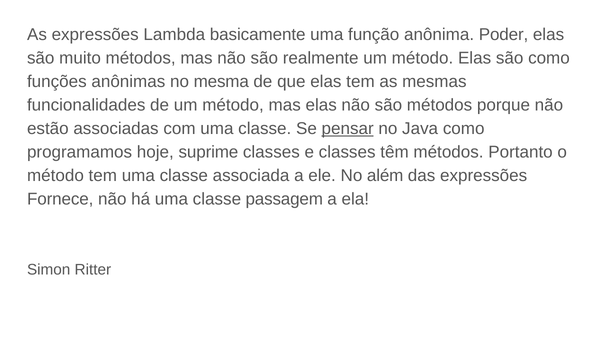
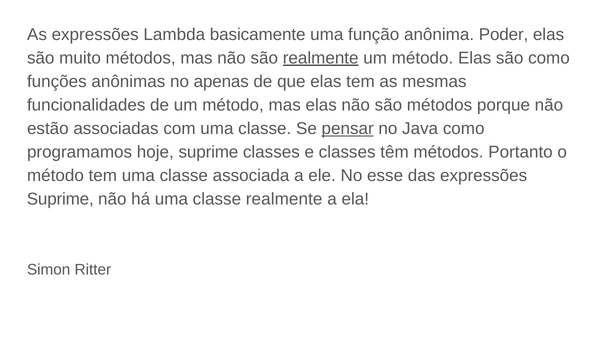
realmente underline: none -> present (321, 58)
mesma: mesma -> apenas (221, 81)
além: além -> esse (385, 175)
Fornece: Fornece -> Suprime (60, 199)
classe passagem: passagem -> realmente (284, 199)
